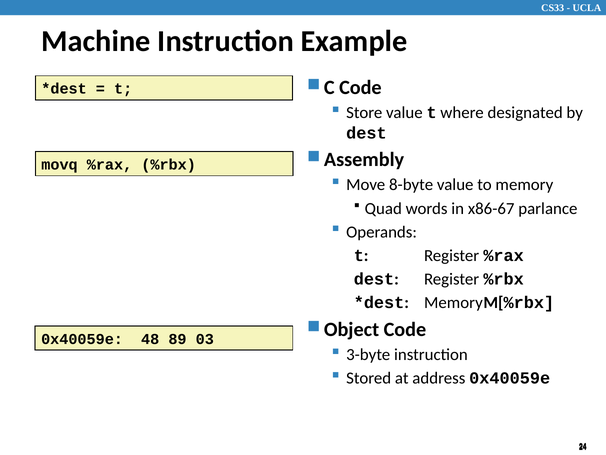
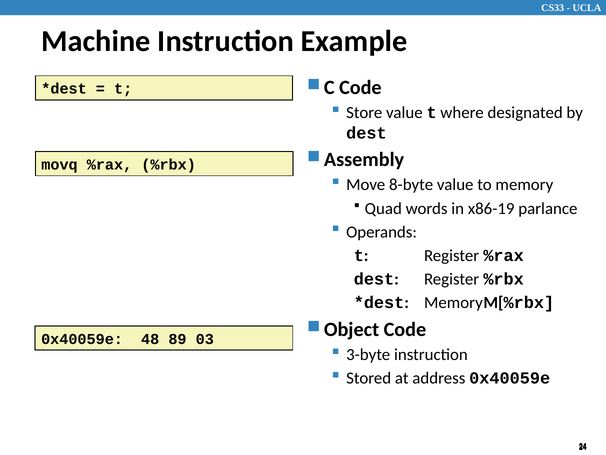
x86-67: x86-67 -> x86-19 (491, 208)
